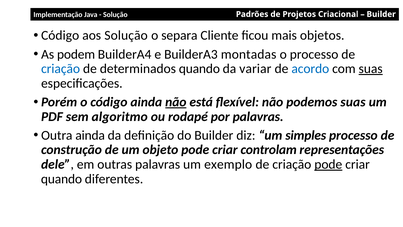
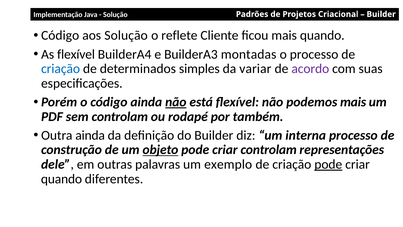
separa: separa -> reflete (179, 35)
mais objetos: objetos -> quando (322, 35)
As podem: podem -> flexível (76, 54)
determinados quando: quando -> simples (199, 69)
acordo colour: blue -> purple (310, 69)
suas underline: present -> none (371, 69)
podemos suas: suas -> mais (353, 102)
sem algoritmo: algoritmo -> controlam (120, 116)
por palavras: palavras -> também (258, 116)
simples: simples -> interna (306, 135)
objeto underline: none -> present (160, 150)
